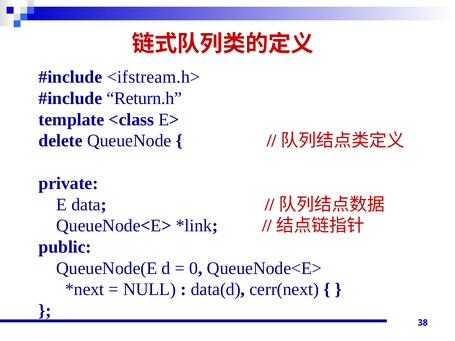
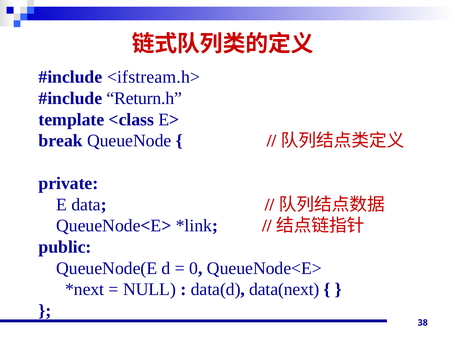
delete: delete -> break (61, 141)
cerr(next: cerr(next -> data(next (284, 290)
